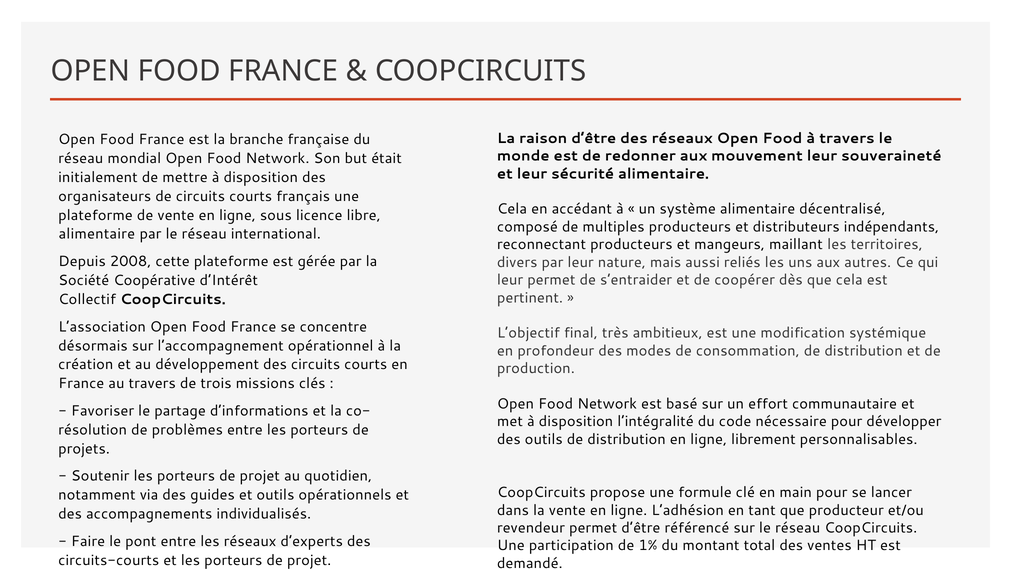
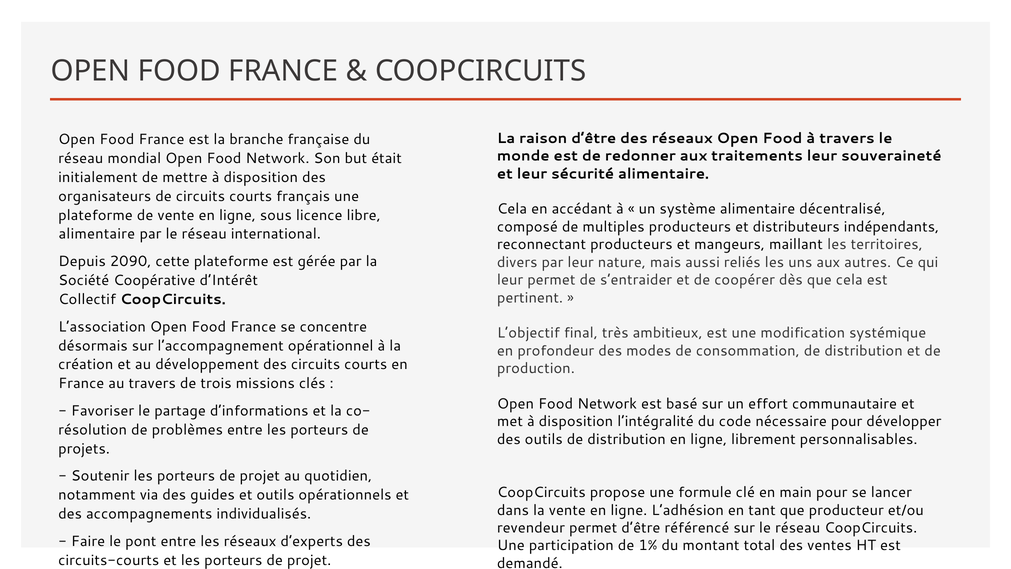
mouvement: mouvement -> traitements (757, 156)
2008: 2008 -> 2090 (131, 261)
